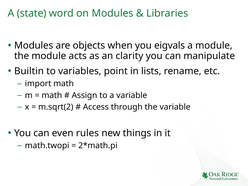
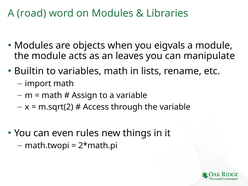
state: state -> road (32, 13)
clarity: clarity -> leaves (130, 56)
variables point: point -> math (116, 71)
